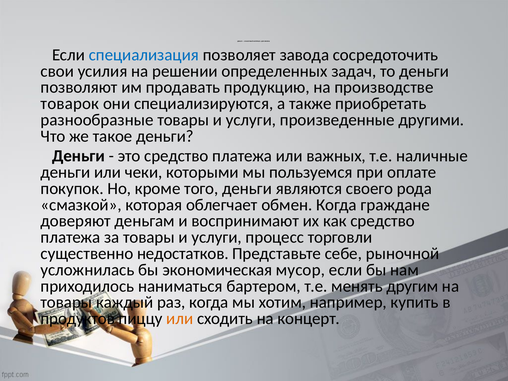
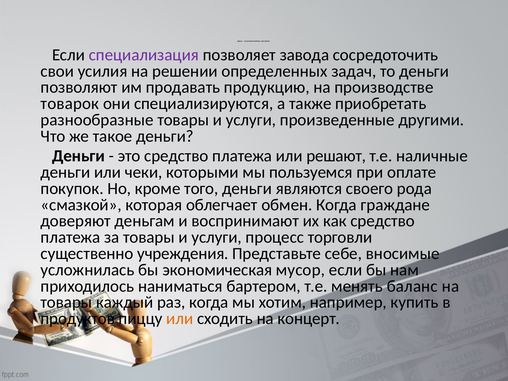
специализация colour: blue -> purple (144, 55)
важных: важных -> решают (336, 156)
недостатков: недостатков -> учреждения (183, 254)
рыночной: рыночной -> вносимые (403, 254)
другим: другим -> баланс (412, 286)
